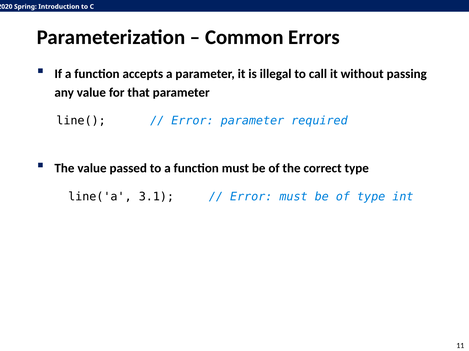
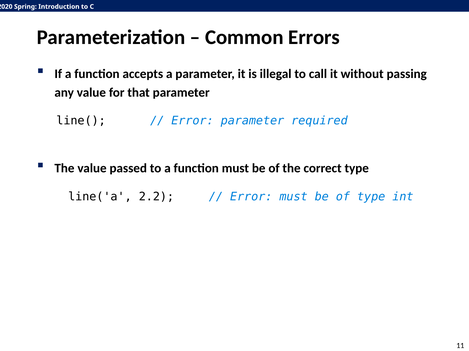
3.1: 3.1 -> 2.2 (156, 197)
